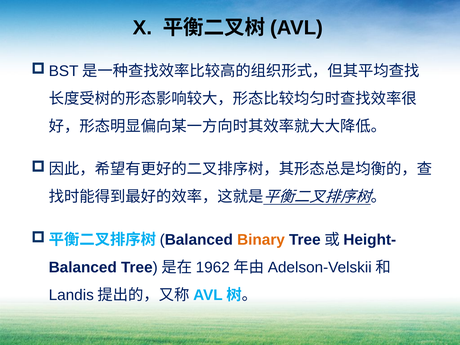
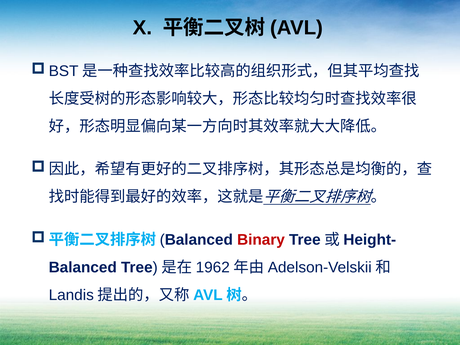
Binary colour: orange -> red (261, 240)
